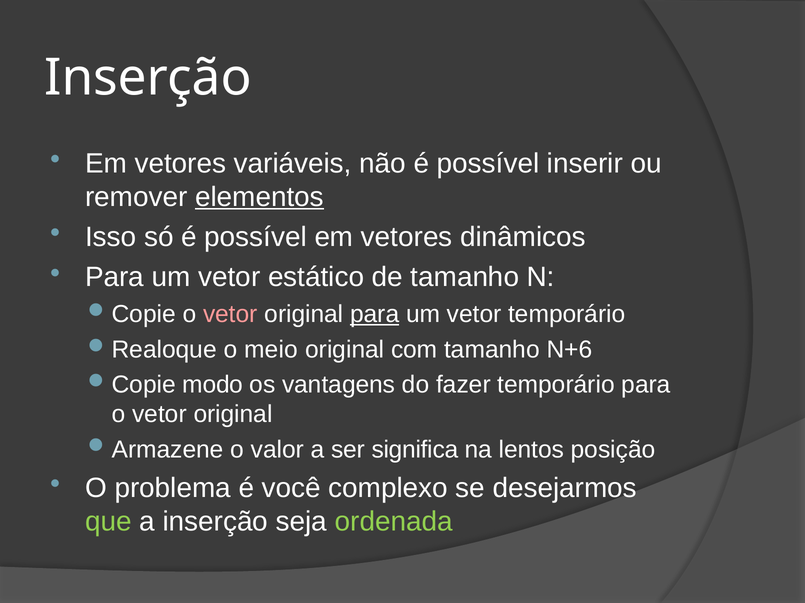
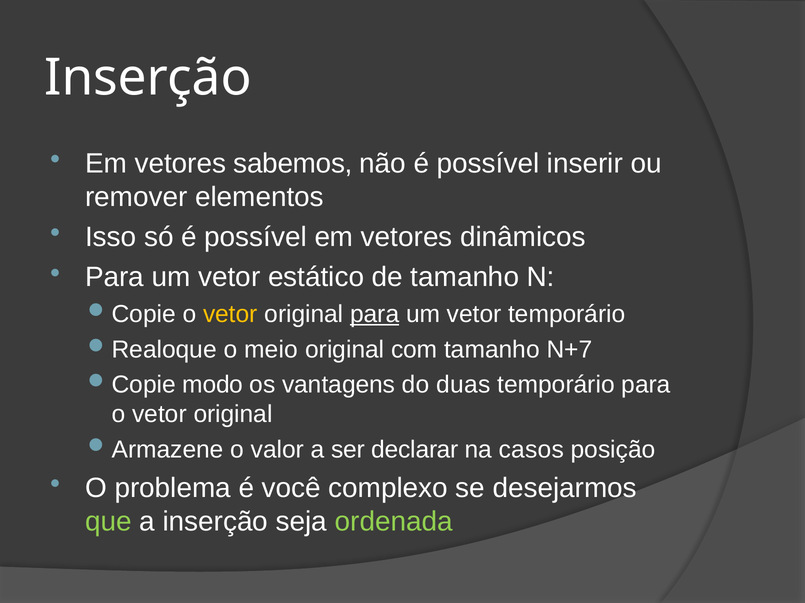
variáveis: variáveis -> sabemos (293, 164)
elementos underline: present -> none (260, 197)
vetor colour: pink -> yellow (230, 315)
N+6: N+6 -> N+7 (569, 350)
fazer: fazer -> duas (463, 385)
significa: significa -> declarar (415, 450)
lentos: lentos -> casos (531, 450)
